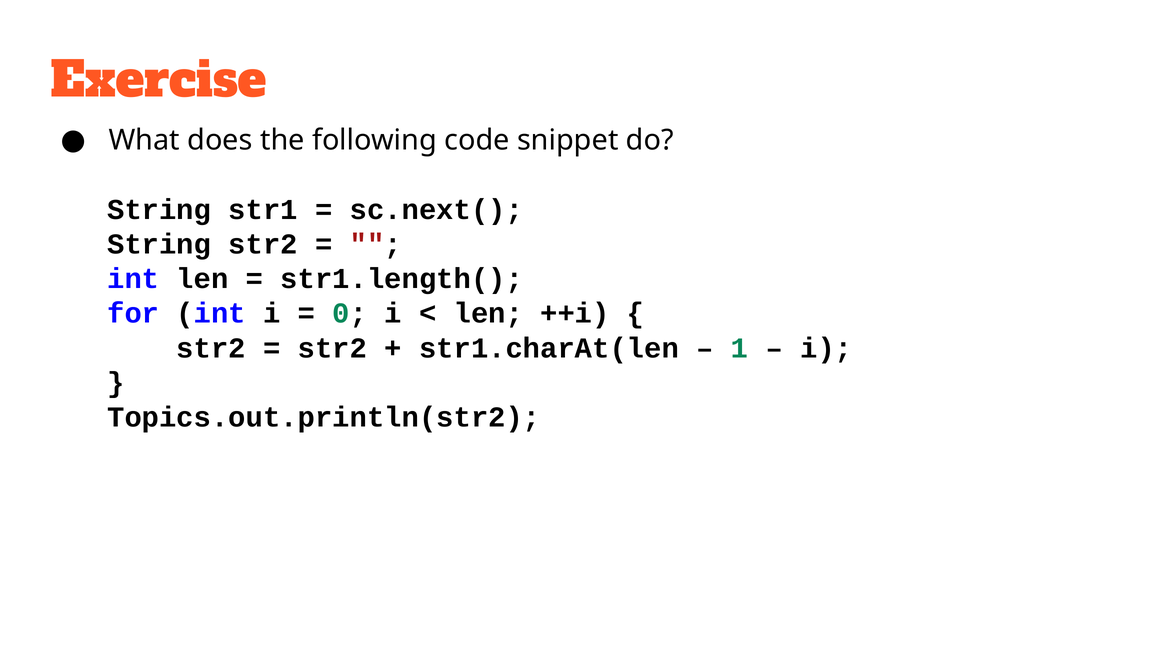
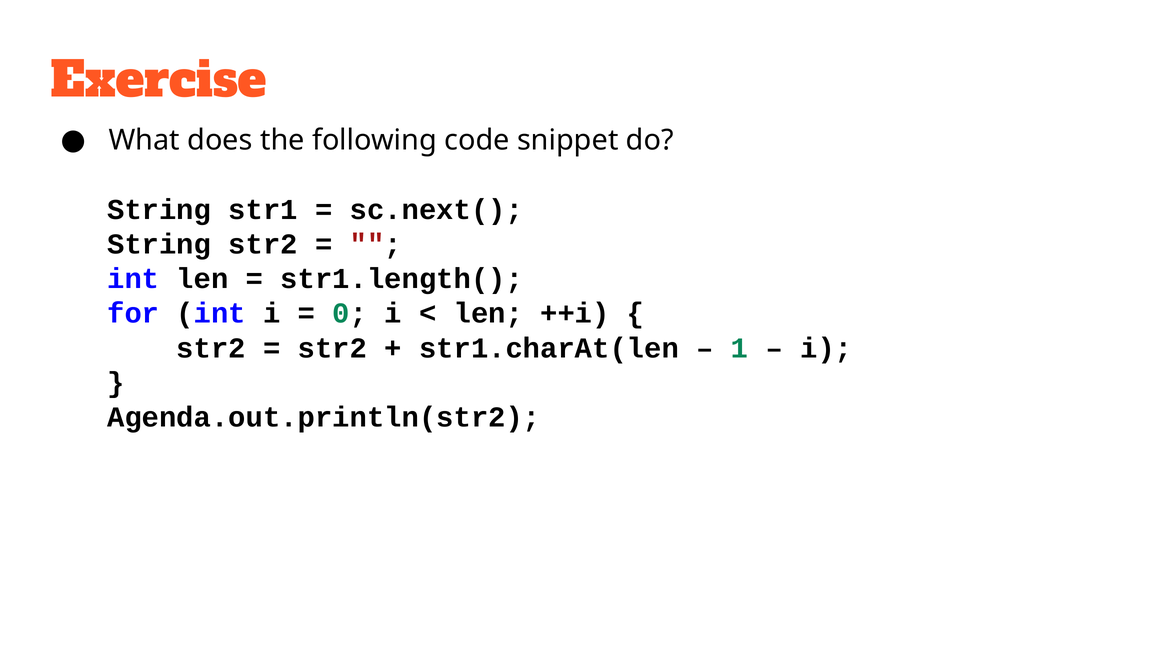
Topics.out.println(str2: Topics.out.println(str2 -> Agenda.out.println(str2 (324, 417)
